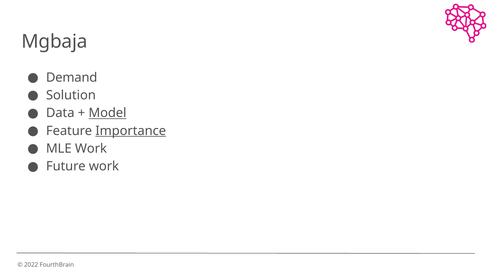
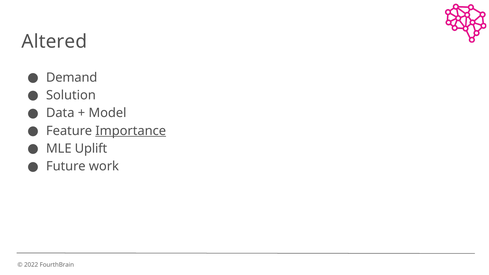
Mgbaja: Mgbaja -> Altered (54, 41)
Model underline: present -> none (108, 113)
MLE Work: Work -> Uplift (91, 149)
